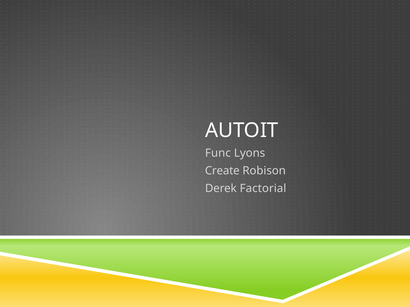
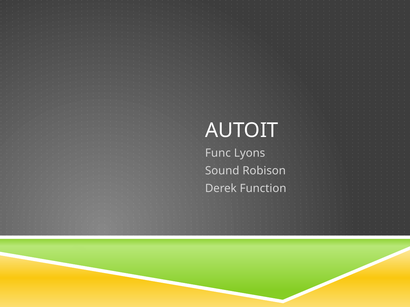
Create: Create -> Sound (222, 171)
Factorial: Factorial -> Function (263, 189)
